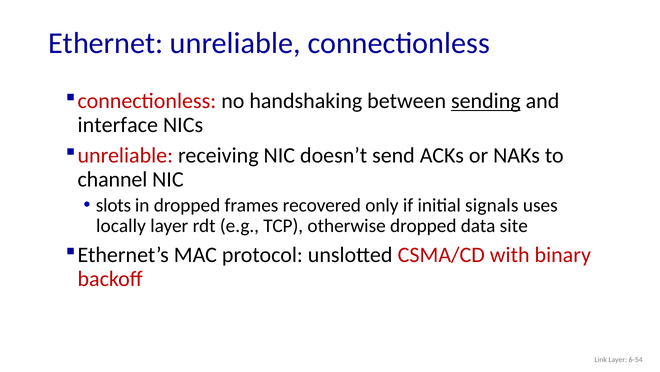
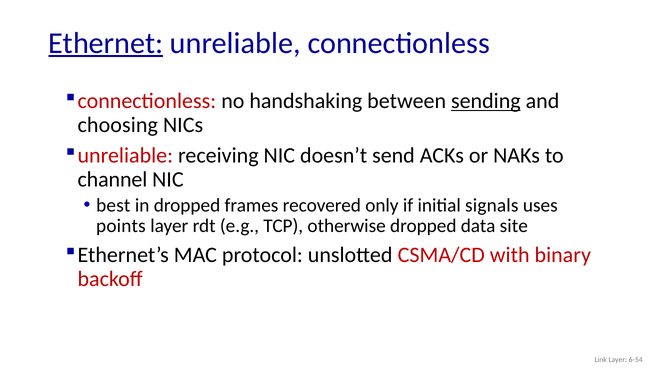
Ethernet underline: none -> present (106, 43)
interface: interface -> choosing (118, 125)
slots: slots -> best (113, 205)
locally: locally -> points (121, 225)
